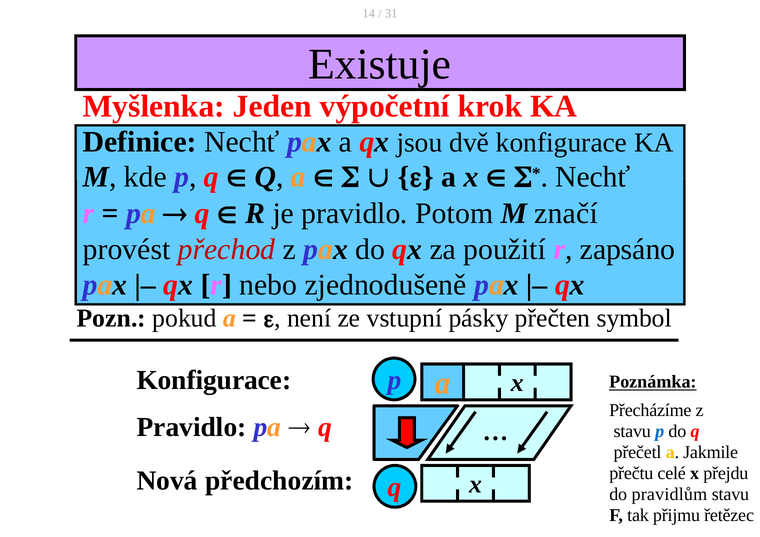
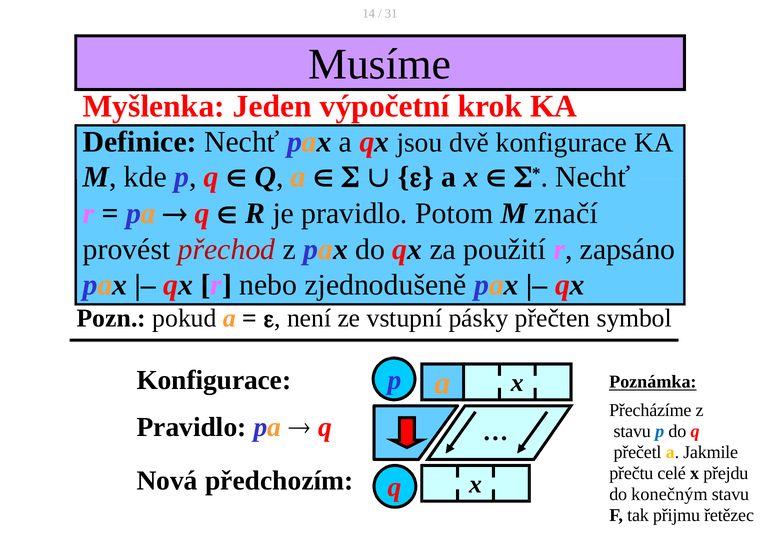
Existuje: Existuje -> Musíme (380, 64)
pravidlům: pravidlům -> konečným (669, 495)
